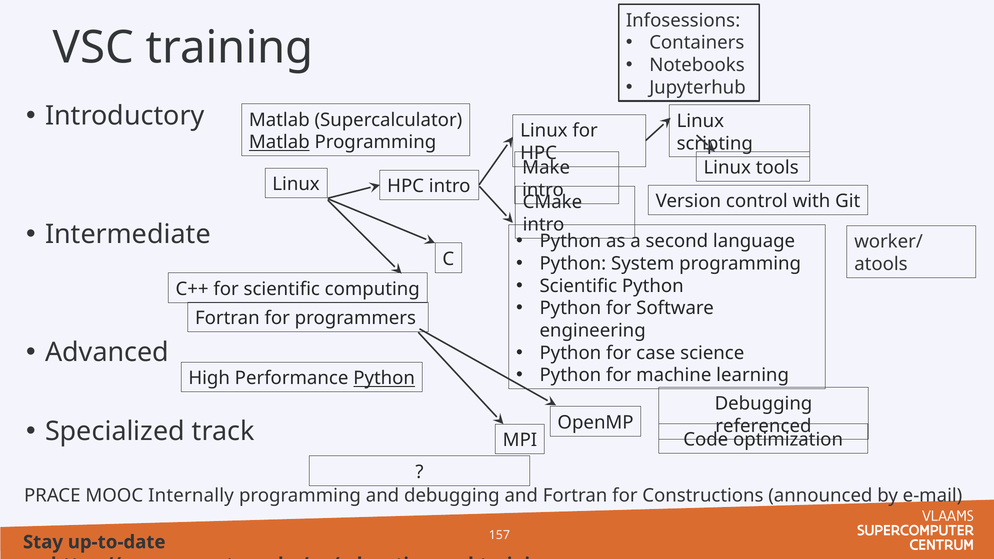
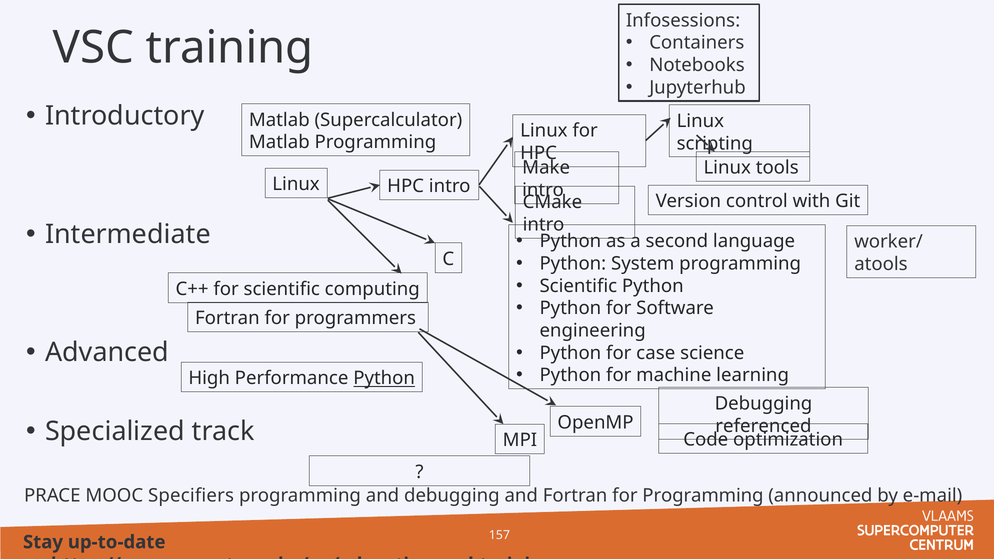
Matlab underline: present -> none (279, 142)
Internally: Internally -> Specifiers (191, 496)
for Constructions: Constructions -> Programming (703, 496)
